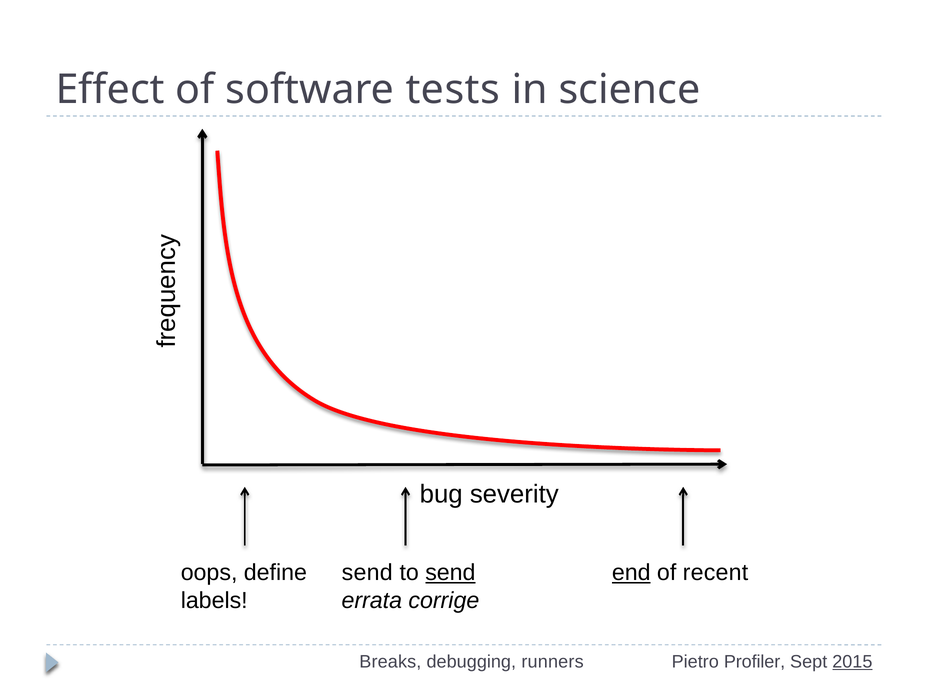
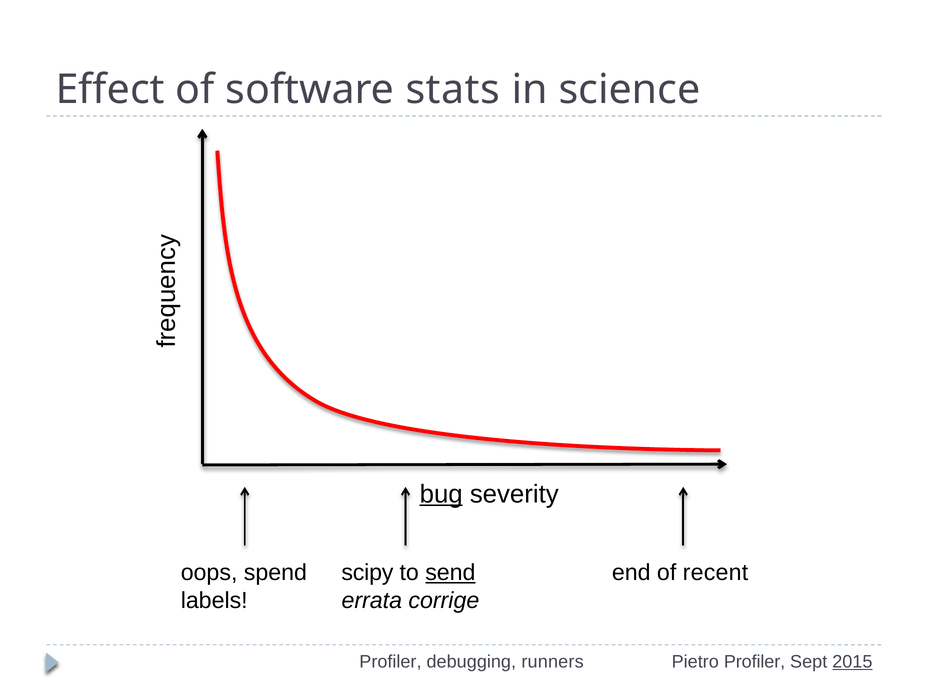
tests: tests -> stats (453, 90)
bug underline: none -> present (441, 494)
define: define -> spend (275, 573)
send: send -> scipy (367, 573)
end underline: present -> none (631, 573)
Breaks: Breaks -> Profiler (390, 662)
